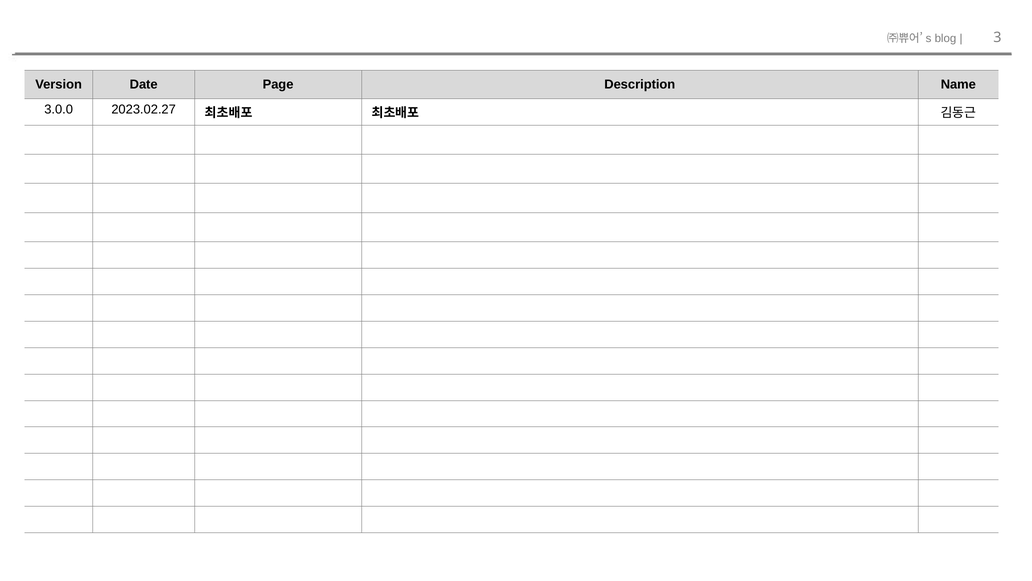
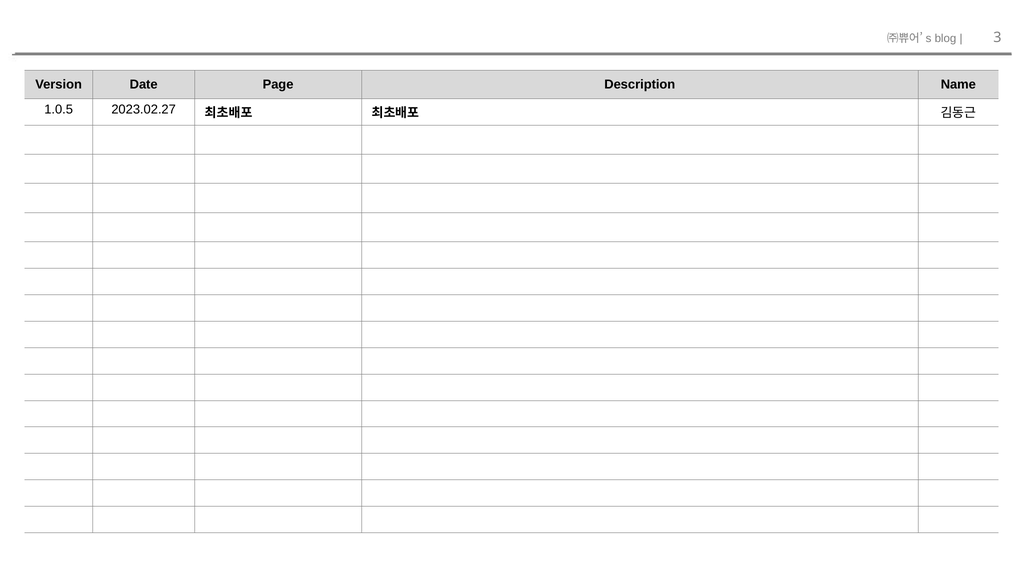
3.0.0: 3.0.0 -> 1.0.5 (59, 110)
